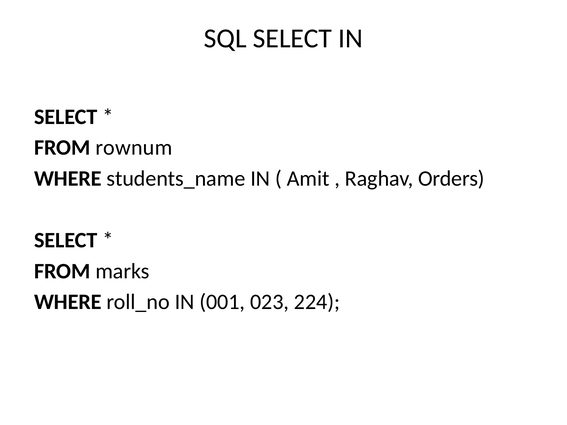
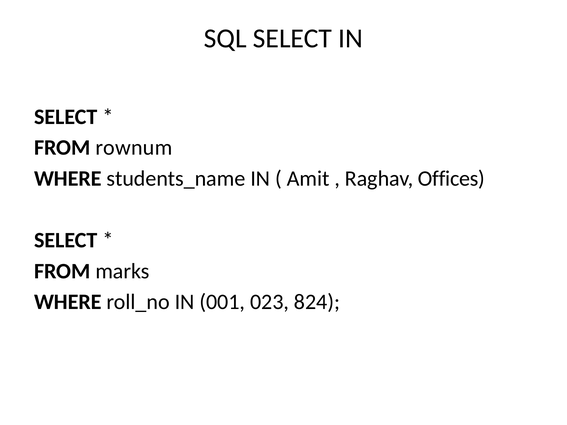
Orders: Orders -> Offices (451, 179)
224: 224 -> 824 (317, 302)
